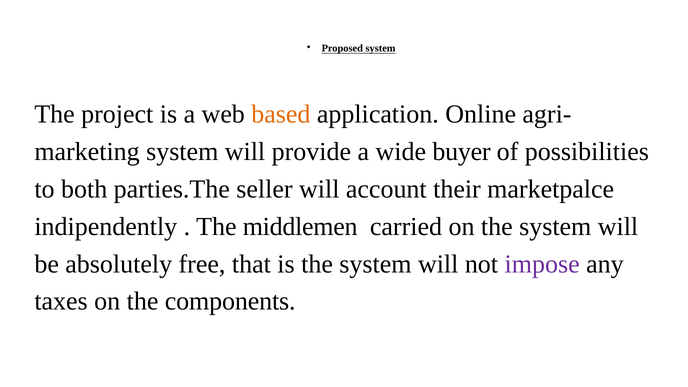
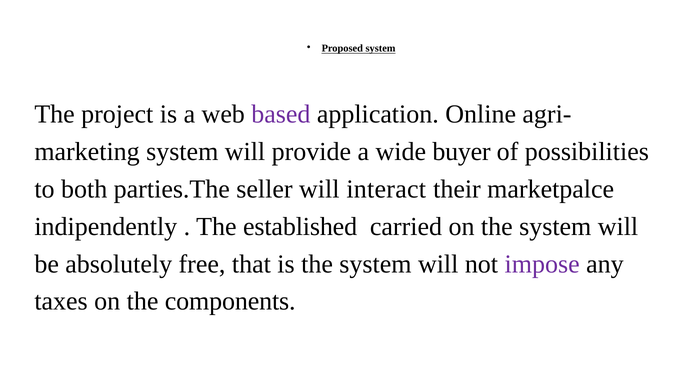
based colour: orange -> purple (281, 114)
account: account -> interact (386, 189)
middlemen: middlemen -> established (300, 227)
